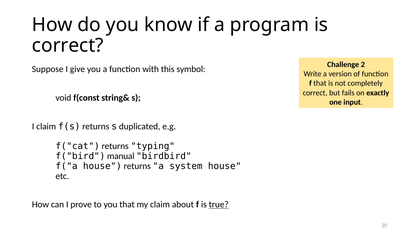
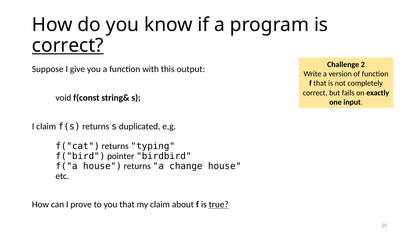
correct underline: none -> present (68, 46)
symbol: symbol -> output (191, 69)
manual: manual -> pointer (121, 156)
system: system -> change (186, 166)
